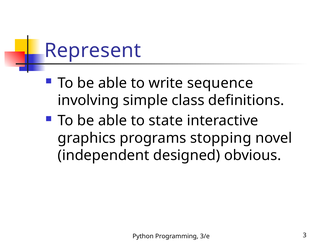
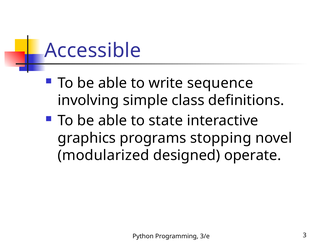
Represent: Represent -> Accessible (93, 51)
independent: independent -> modularized (103, 156)
obvious: obvious -> operate (253, 156)
